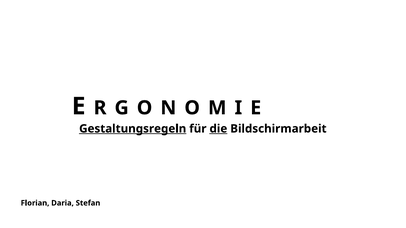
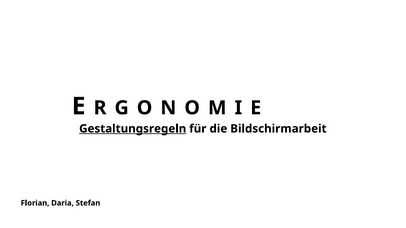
die underline: present -> none (218, 129)
